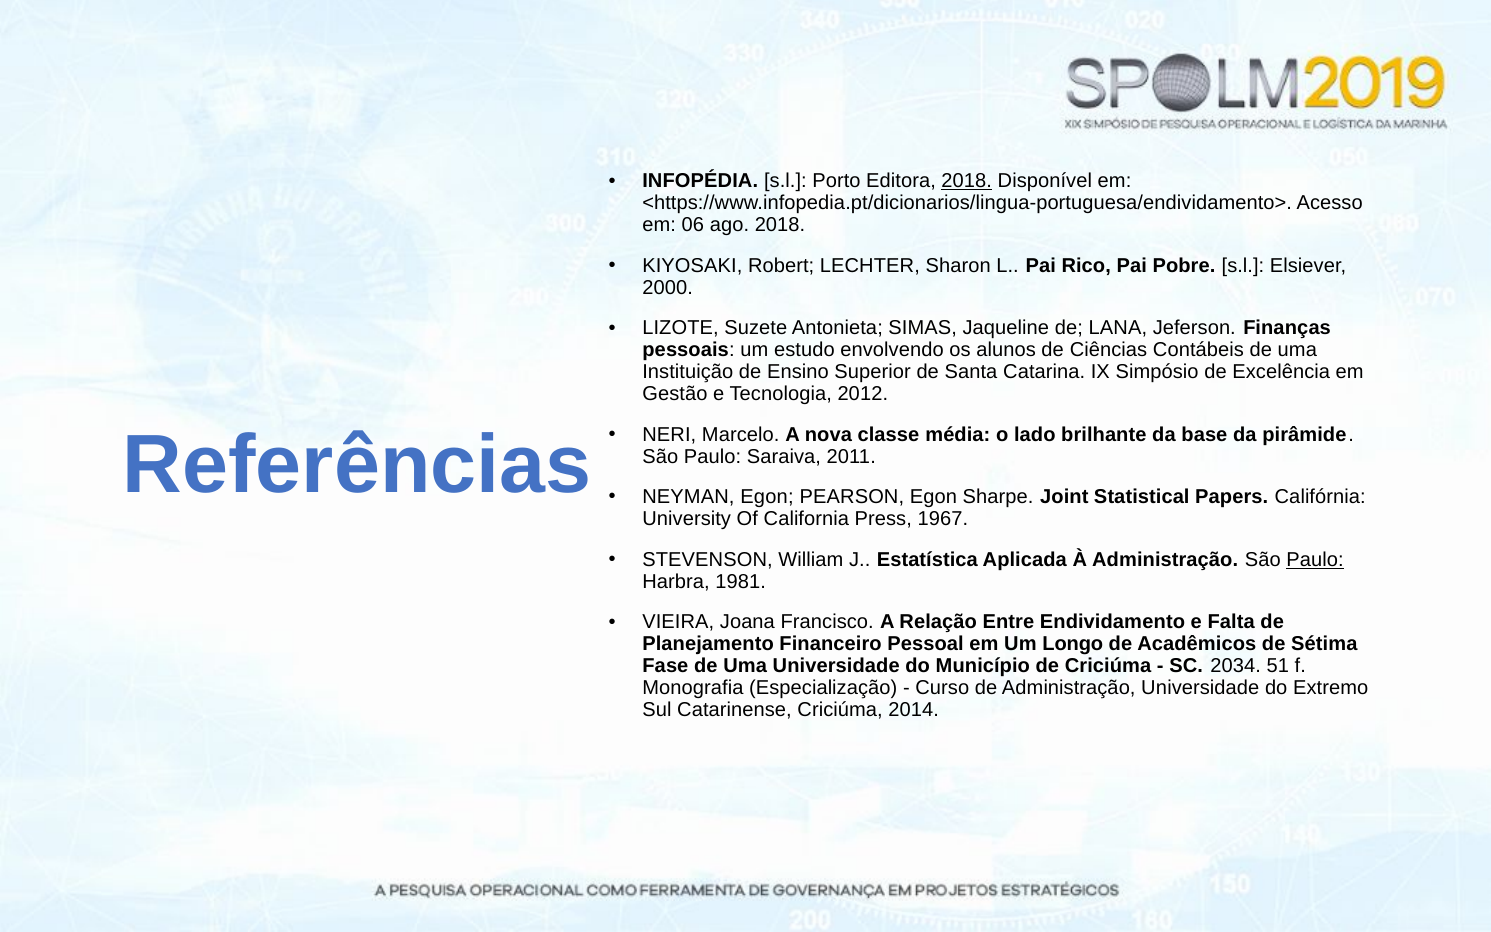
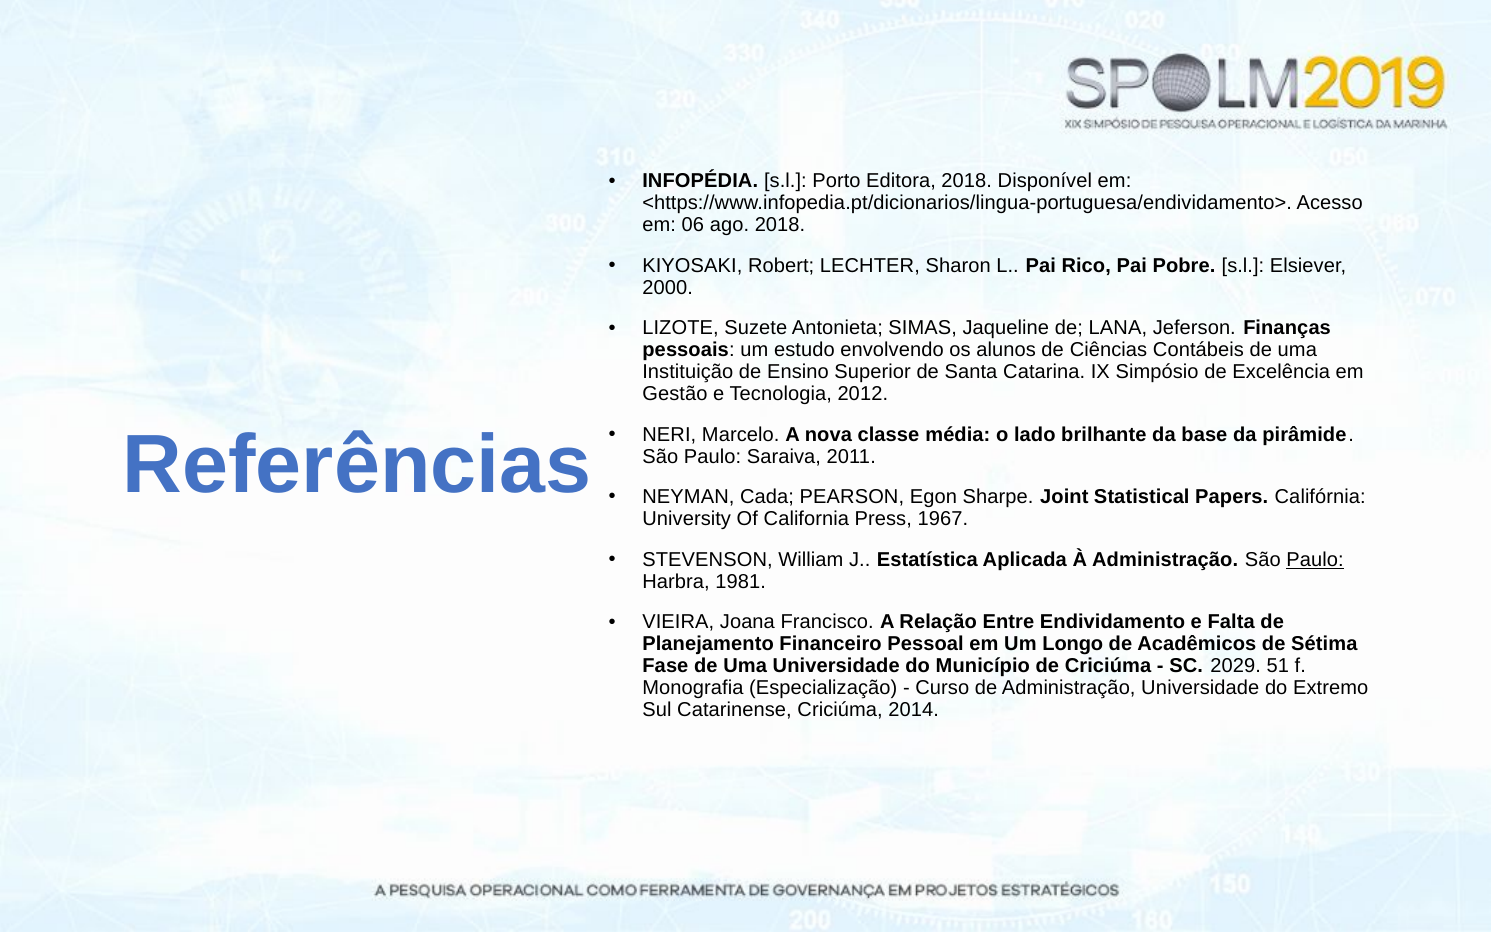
2018 underline: present -> none (967, 181)
NEYMAN Egon: Egon -> Cada (767, 497)
2034: 2034 -> 2029 (1236, 666)
